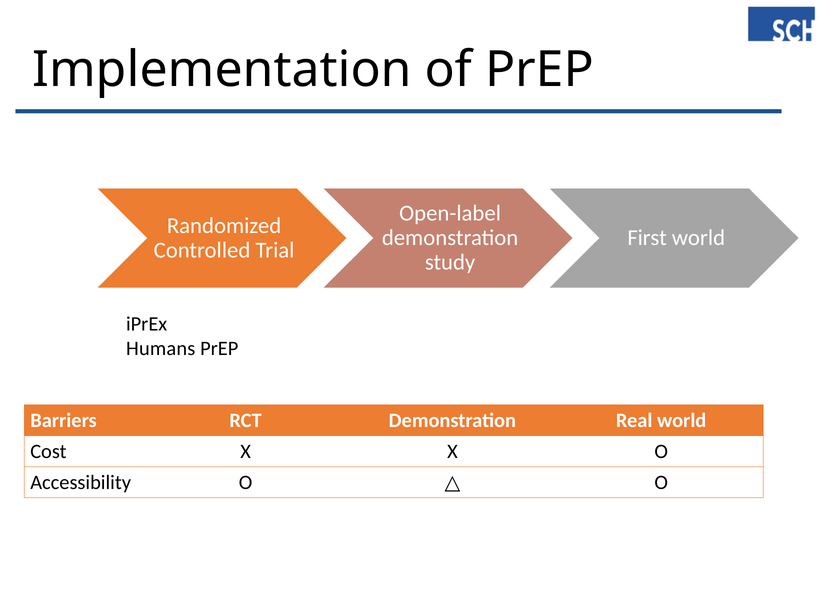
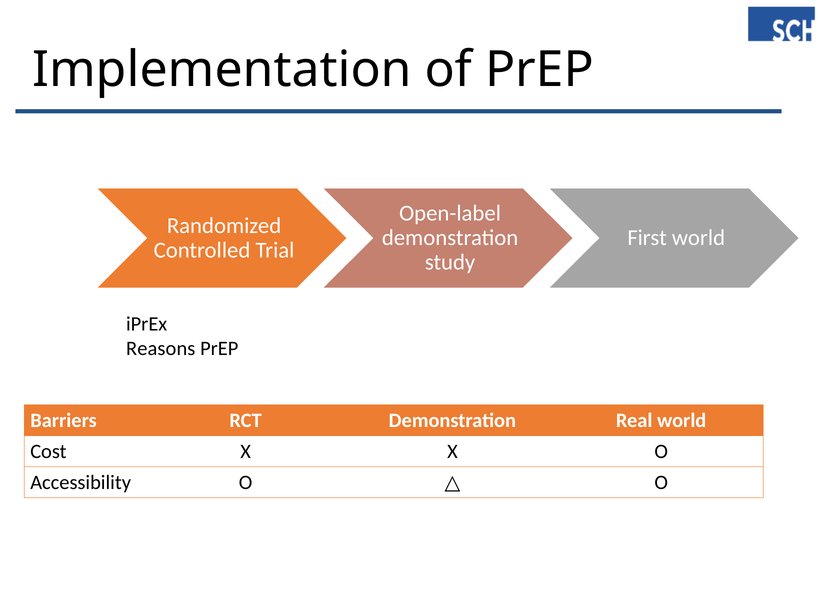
Humans: Humans -> Reasons (161, 349)
